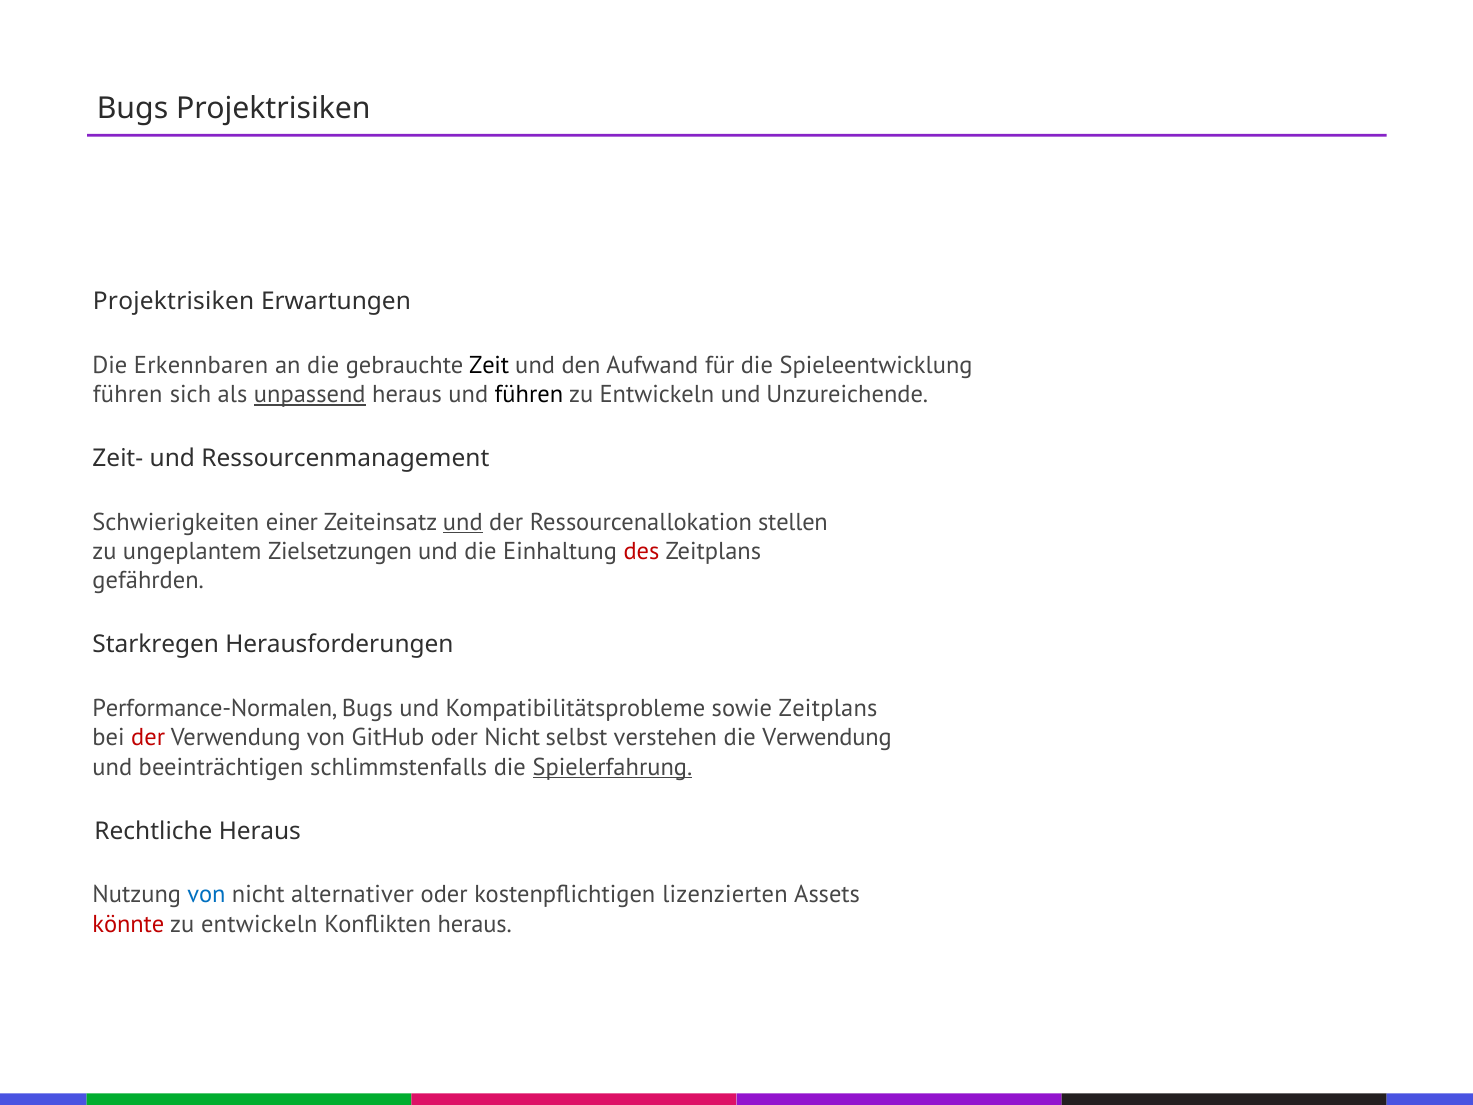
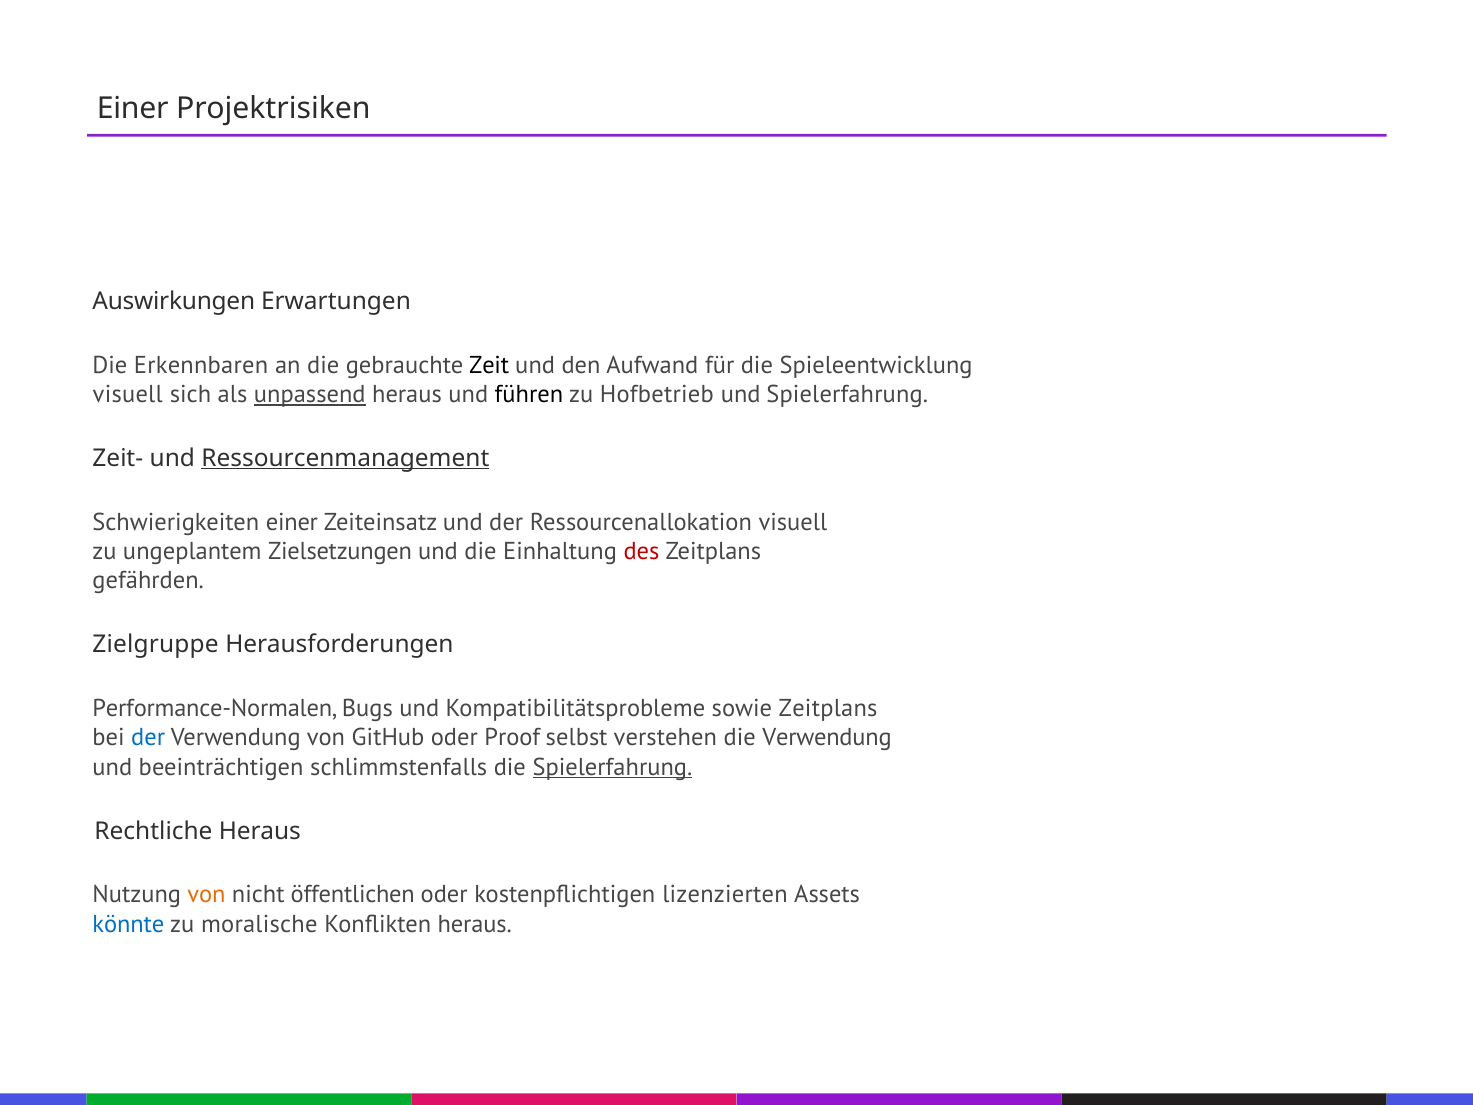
Bugs: Bugs -> Einer (133, 109)
Projektrisiken: Projektrisiken -> Auswirkungen (174, 301)
führen: führen -> visuell (128, 394)
Entwickeln: Entwickeln -> Hofbetrieb (657, 394)
und Unzureichende: Unzureichende -> Spielerfahrung (847, 394)
Ressourcenmanagement underline: none -> present (345, 458)
und underline: present -> none (463, 522)
Ressourcenallokation stellen: stellen -> visuell (793, 522)
Starkregen: Starkregen -> Zielgruppe (156, 644)
der colour: red -> blue (148, 738)
oder Nicht: Nicht -> Proof (512, 738)
von colour: blue -> orange (206, 894)
alternativer: alternativer -> öffentlichen (353, 894)
könnte colour: red -> blue (128, 924)
entwickeln: entwickeln -> moralische (259, 924)
